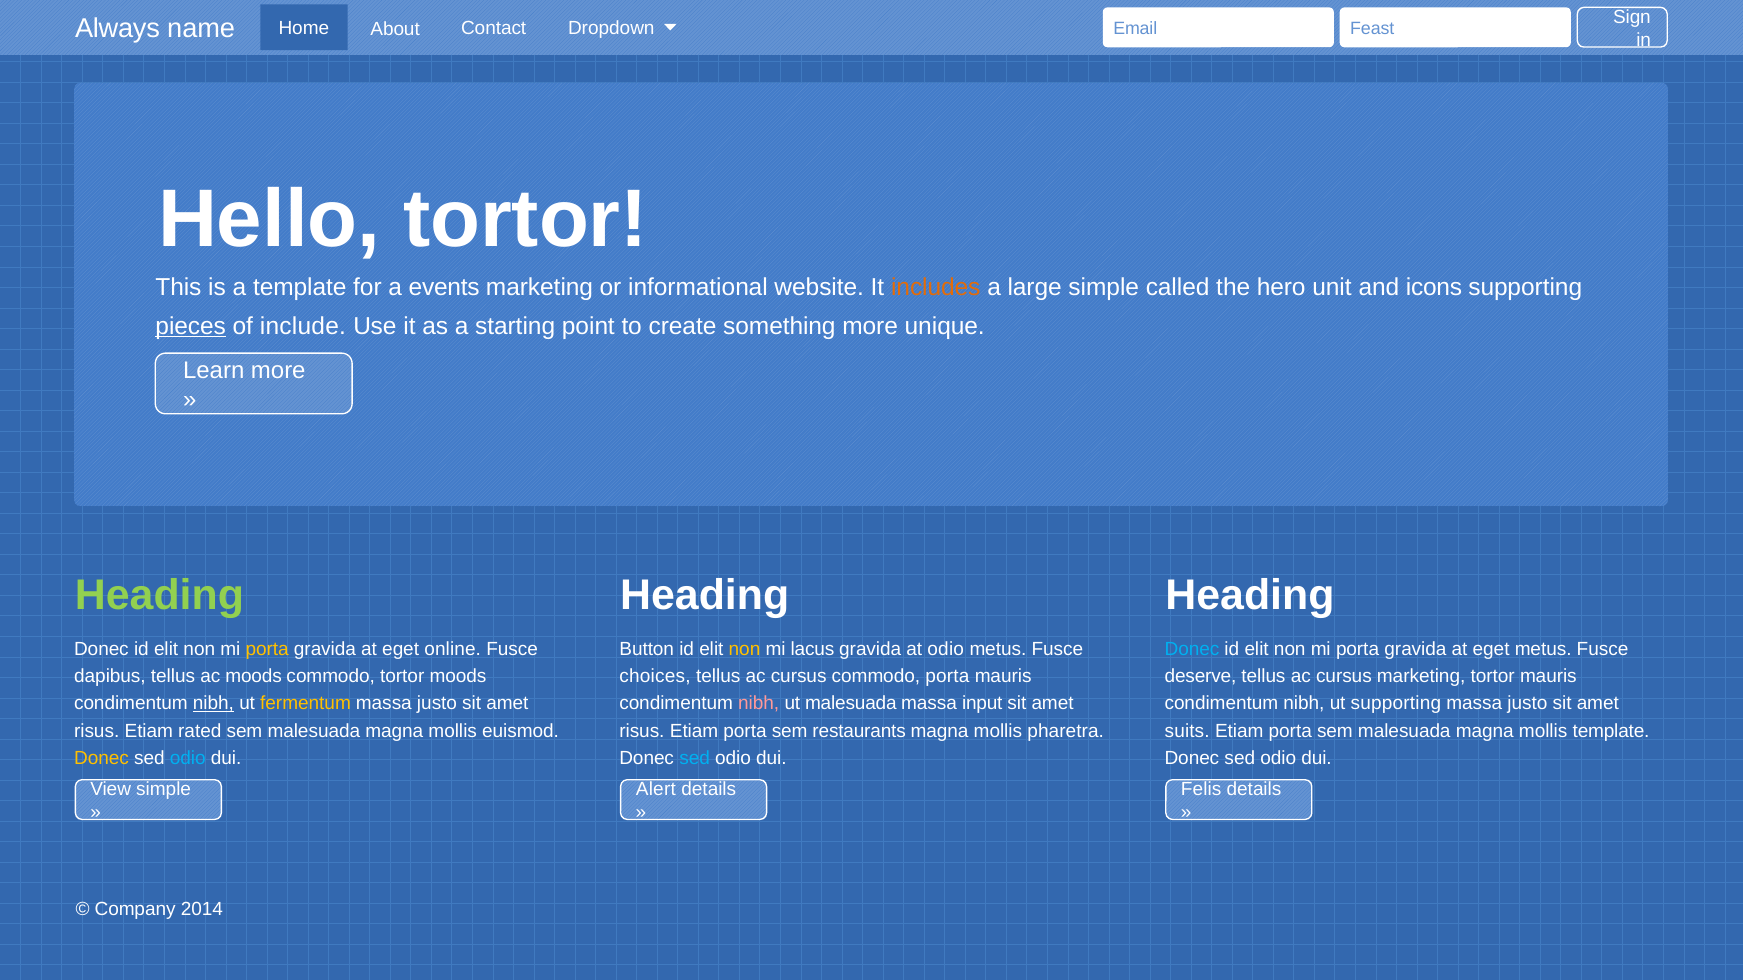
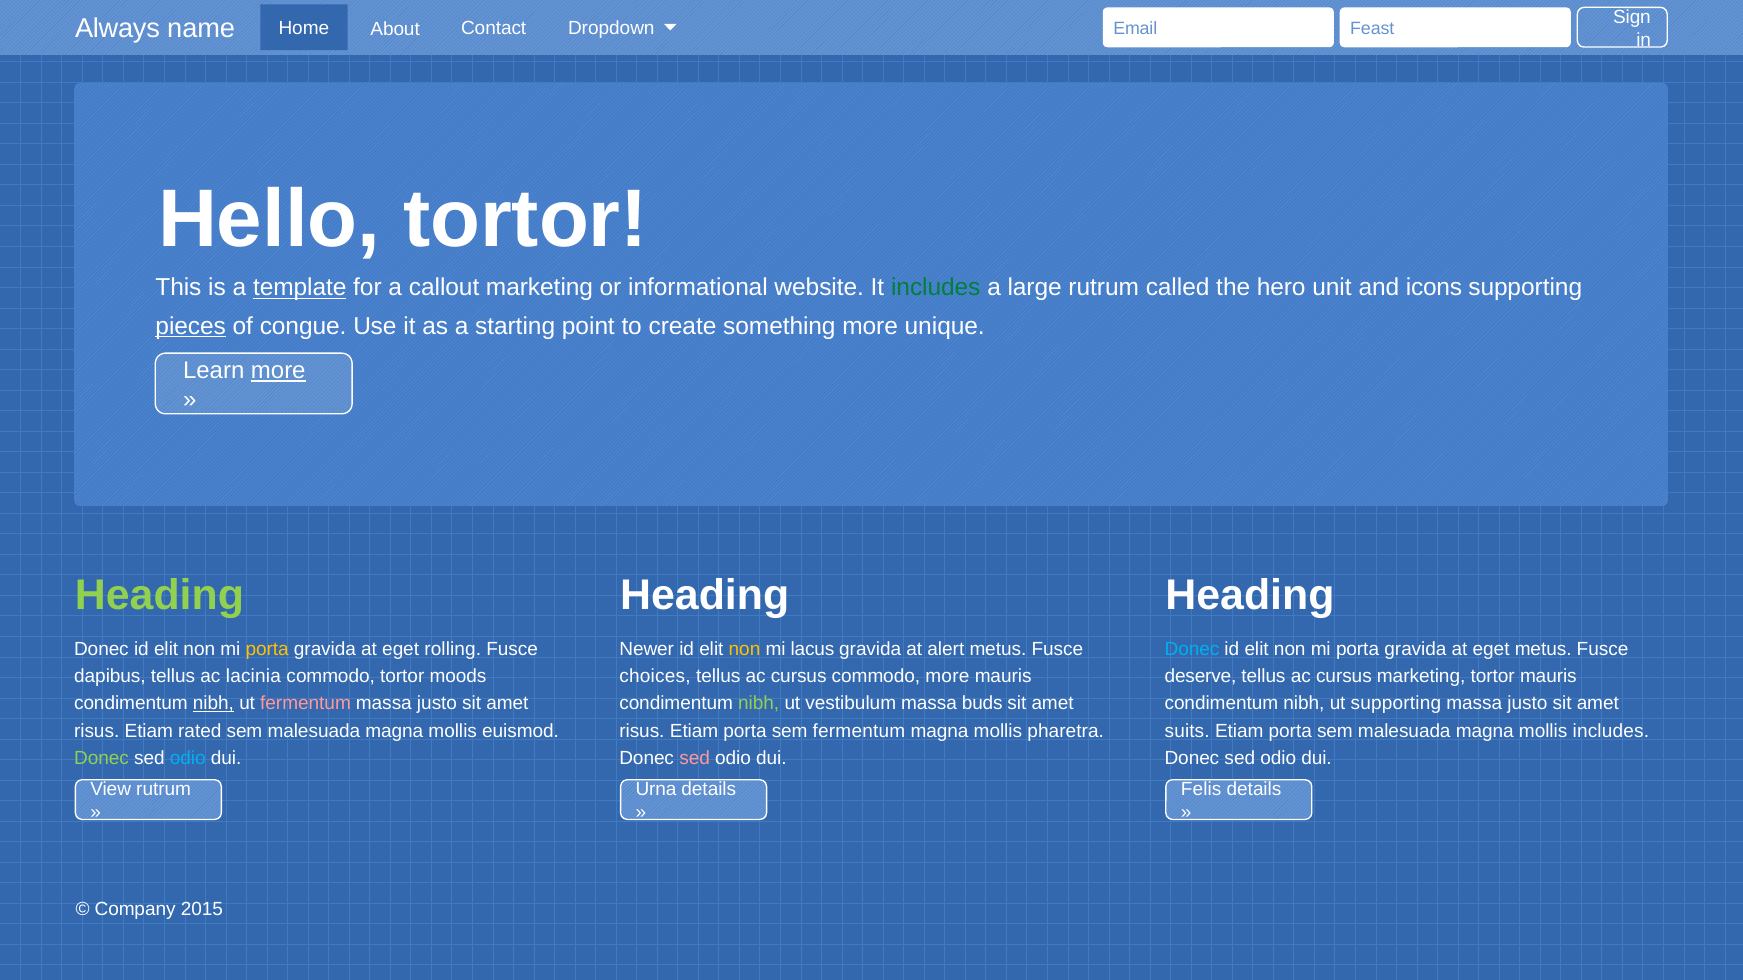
template underline: none -> present (300, 288)
events: events -> callout (444, 288)
includes colour: orange -> green (936, 288)
large simple: simple -> rutrum (1104, 288)
include: include -> congue (303, 326)
more underline: none -> present (278, 371)
online: online -> rolling (453, 649)
Button: Button -> Newer (647, 649)
at odio: odio -> alert (946, 649)
ac moods: moods -> lacinia (253, 676)
commodo porta: porta -> more (947, 676)
fermentum colour: yellow -> pink (306, 704)
nibh colour: pink -> light green (759, 704)
ut malesuada: malesuada -> vestibulum (851, 704)
input: input -> buds (982, 704)
sem restaurants: restaurants -> fermentum (859, 731)
mollis template: template -> includes (1611, 731)
Donec colour: yellow -> light green (102, 759)
sed colour: light blue -> pink (695, 759)
View simple: simple -> rutrum (164, 790)
Alert: Alert -> Urna (656, 790)
2014: 2014 -> 2015 (202, 910)
